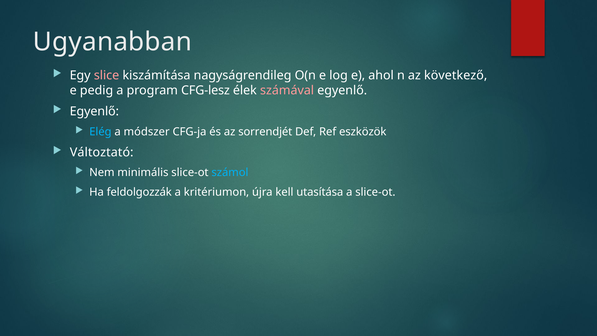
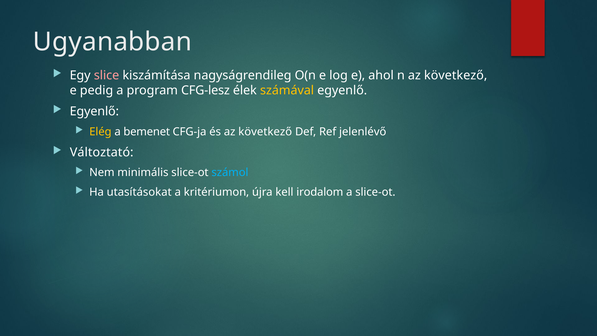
számával colour: pink -> yellow (287, 90)
Elég colour: light blue -> yellow (100, 132)
módszer: módszer -> bemenet (147, 132)
és az sorrendjét: sorrendjét -> következő (265, 132)
eszközök: eszközök -> jelenlévő (363, 132)
feldolgozzák: feldolgozzák -> utasításokat (139, 192)
utasítása: utasítása -> irodalom (320, 192)
